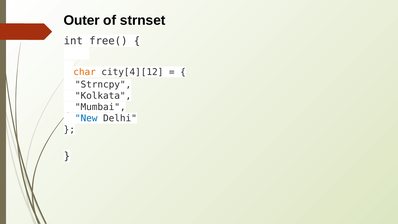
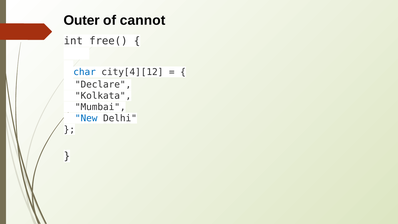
strnset: strnset -> cannot (143, 20)
char colour: orange -> blue (85, 72)
Strncpy: Strncpy -> Declare (103, 85)
